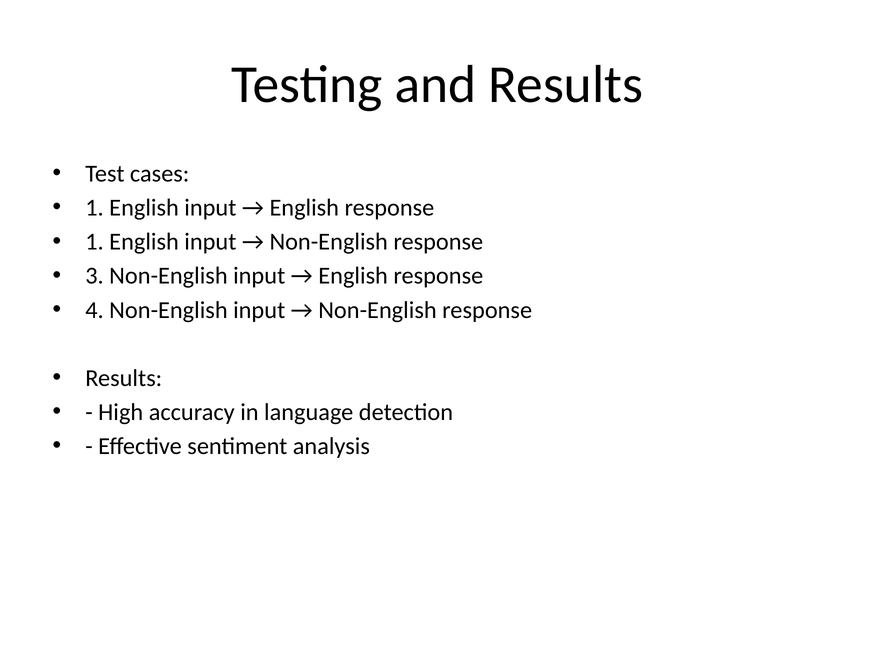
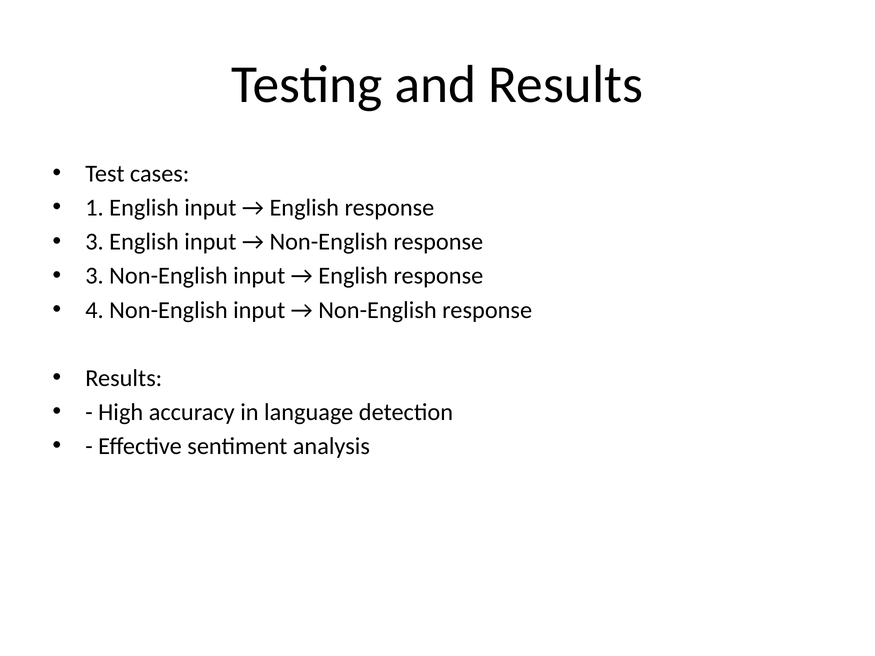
1: 1 -> 3 (95, 242)
